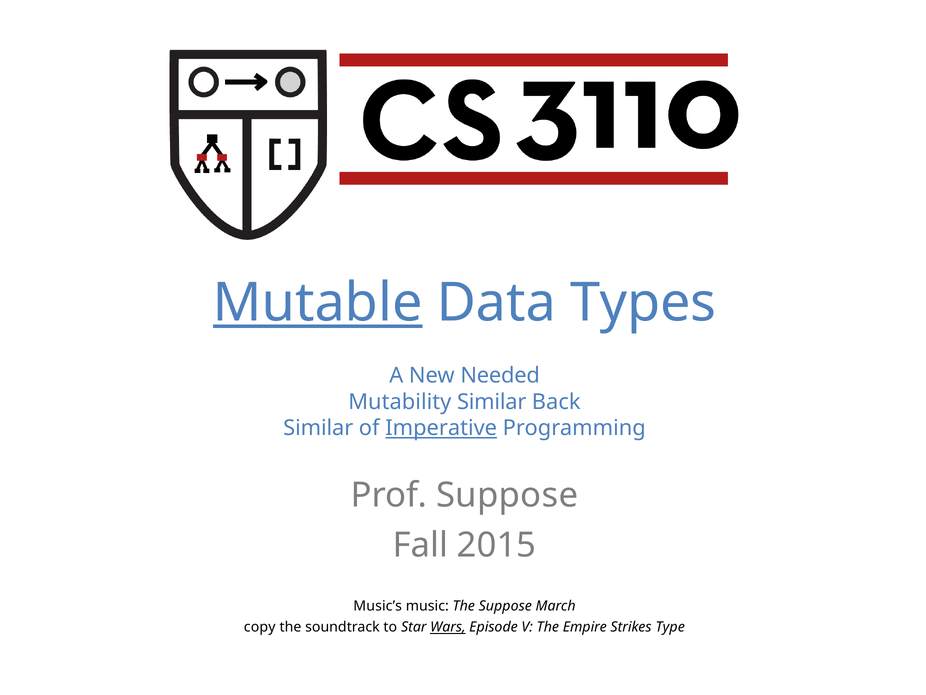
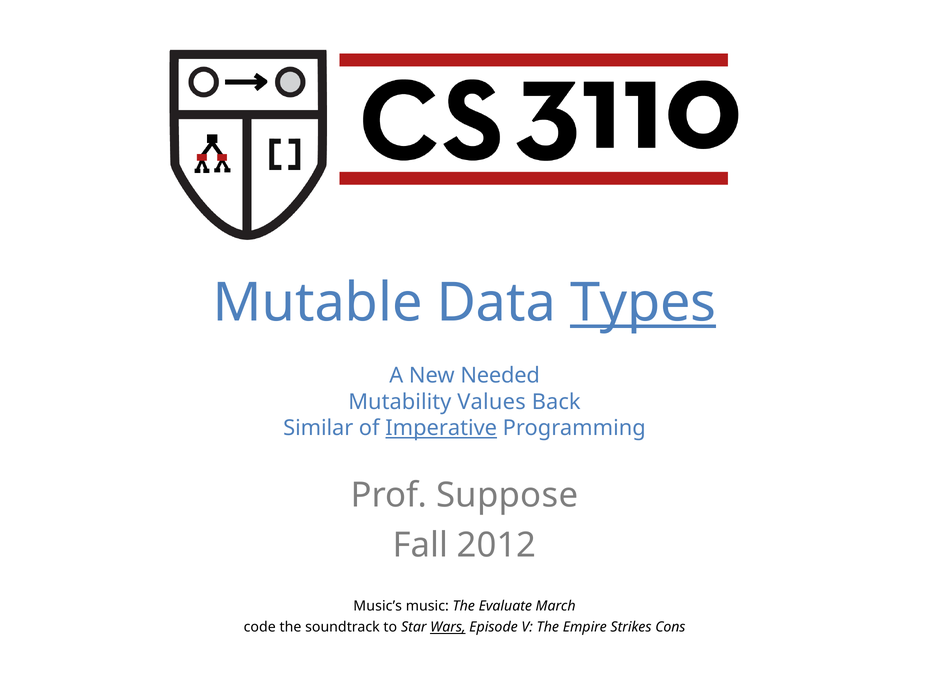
Mutable underline: present -> none (318, 303)
Types underline: none -> present (643, 303)
Mutability Similar: Similar -> Values (491, 402)
2015: 2015 -> 2012 (497, 545)
The Suppose: Suppose -> Evaluate (505, 606)
copy: copy -> code (260, 627)
Type: Type -> Cons (670, 627)
